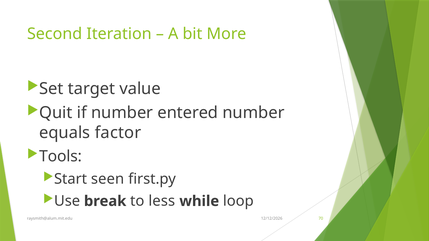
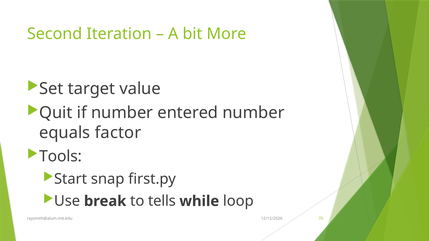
seen: seen -> snap (108, 179)
less: less -> tells (162, 201)
